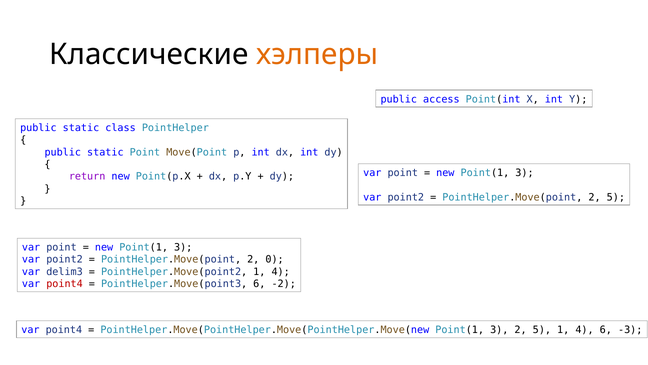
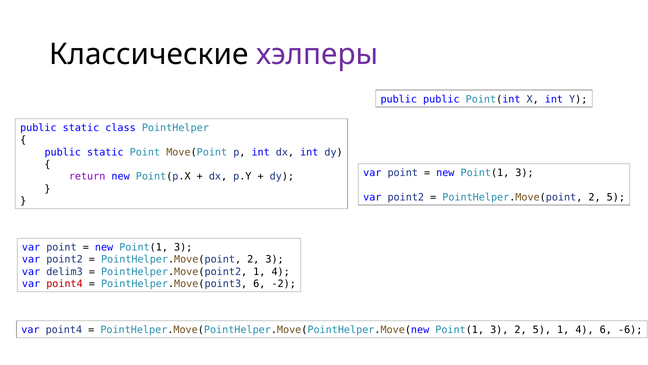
хэлперы colour: orange -> purple (317, 54)
public access: access -> public (441, 99)
2 0: 0 -> 3 (275, 259)
-3: -3 -> -6 (630, 330)
